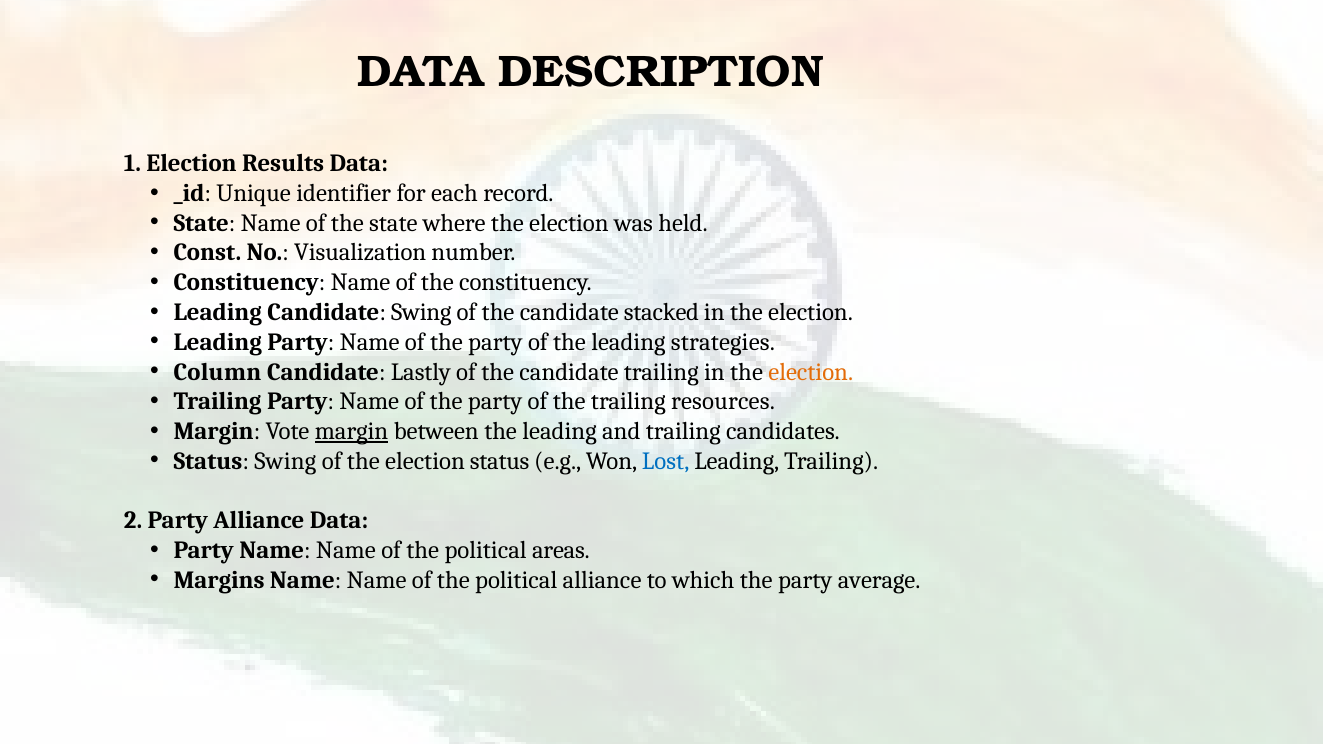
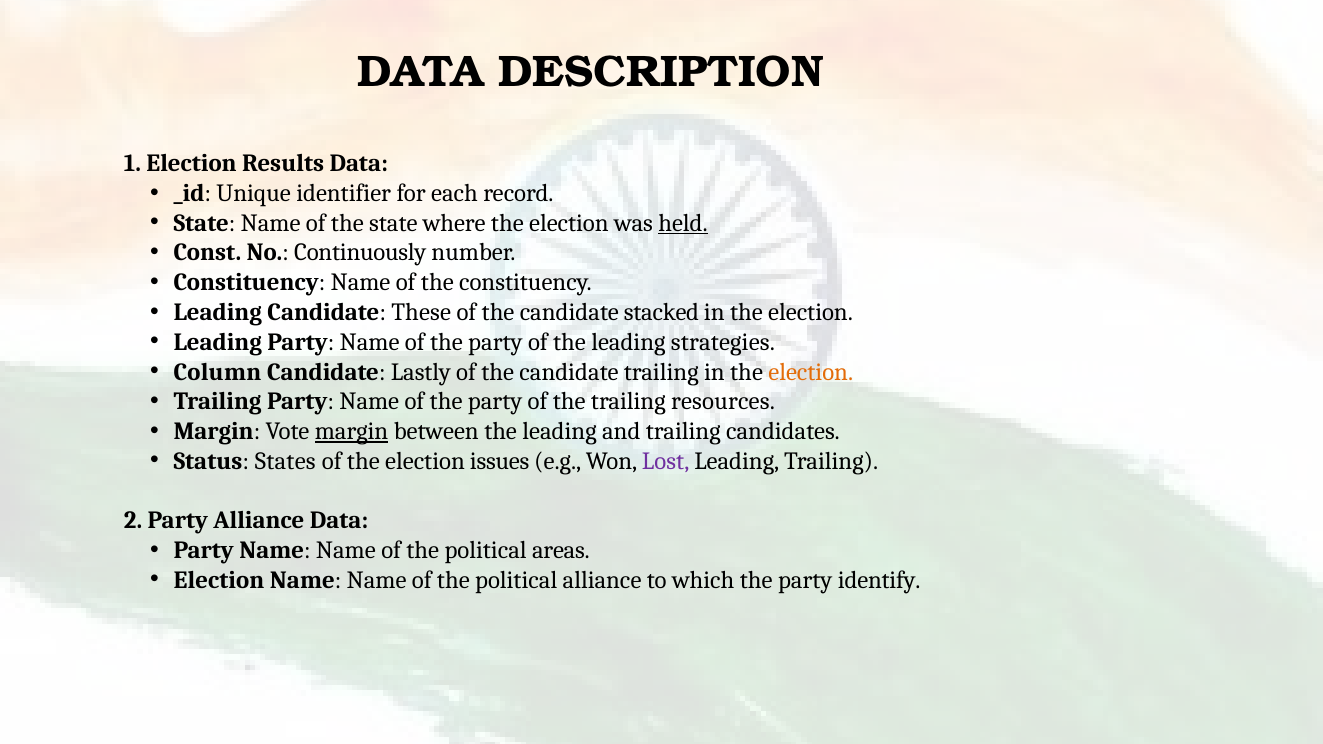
held underline: none -> present (683, 223)
Visualization: Visualization -> Continuously (360, 253)
Candidate Swing: Swing -> These (421, 312)
Status Swing: Swing -> States (285, 461)
election status: status -> issues (500, 461)
Lost colour: blue -> purple (666, 461)
Margins: Margins -> Election (219, 580)
average: average -> identify (879, 580)
